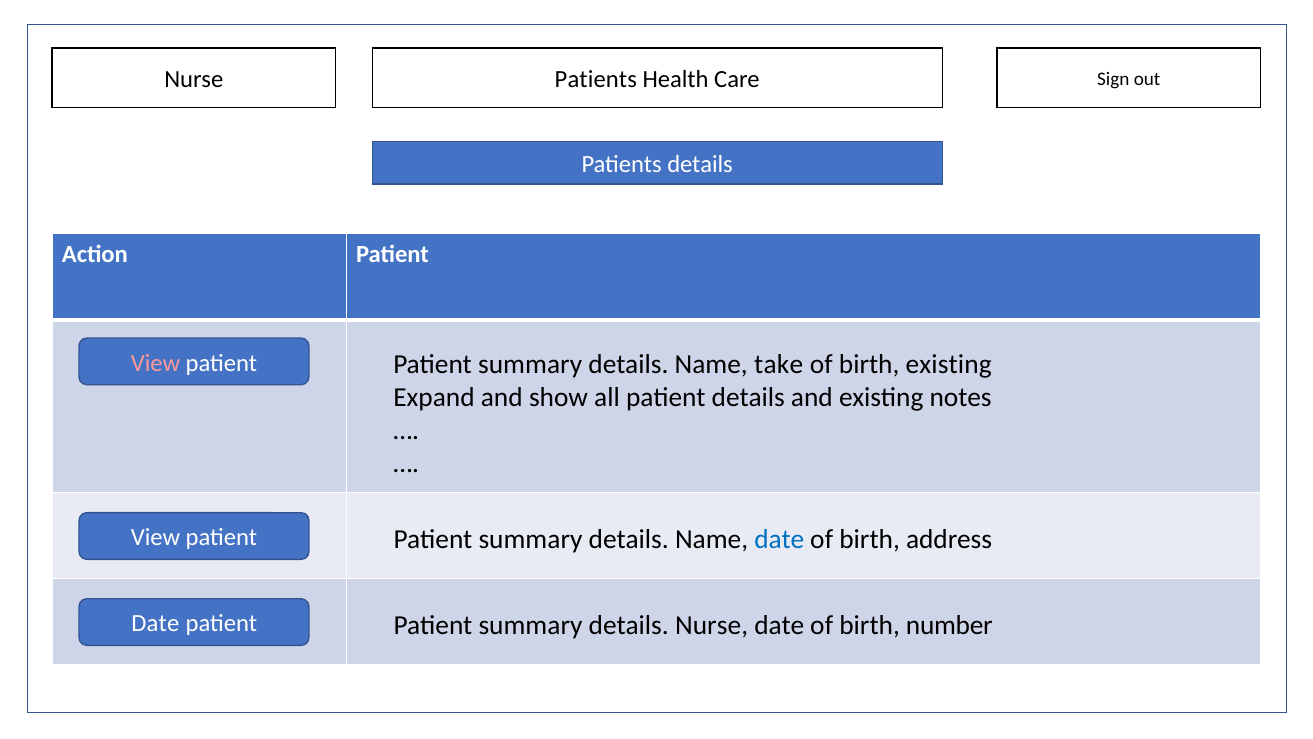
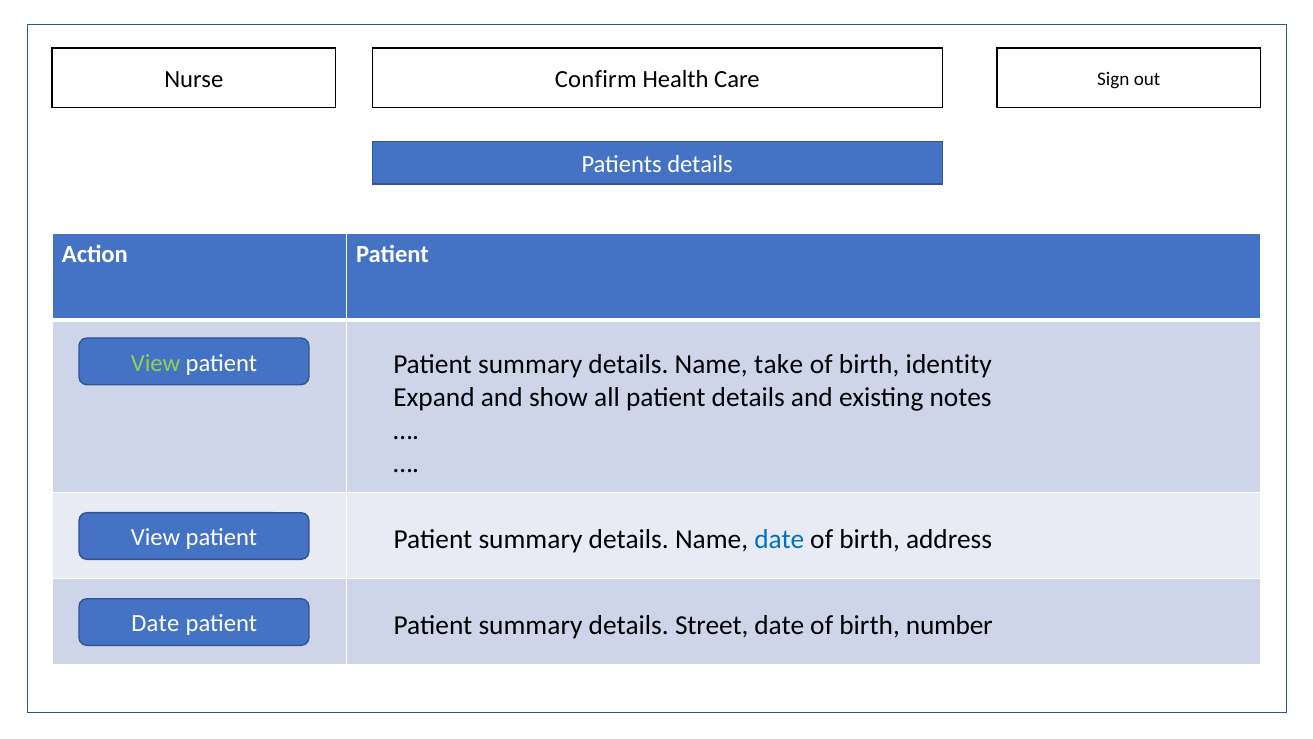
Patients: Patients -> Confirm (596, 79)
View colour: pink -> light green (155, 363)
birth existing: existing -> identity (949, 364)
details Nurse: Nurse -> Street (712, 625)
